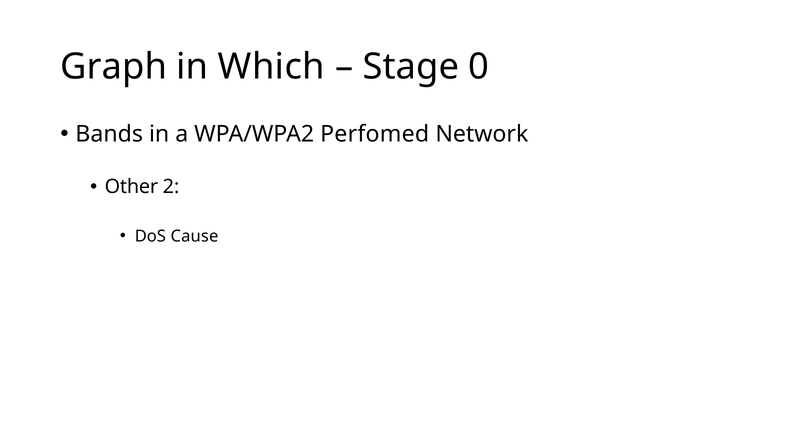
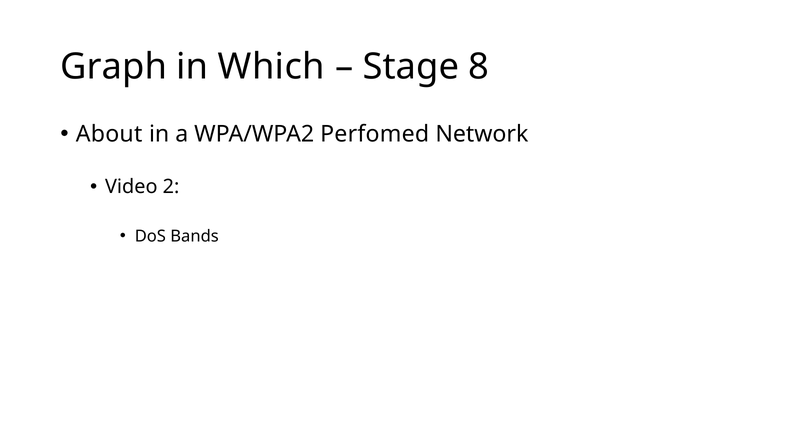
0: 0 -> 8 (479, 67)
Bands: Bands -> About (109, 134)
Other: Other -> Video (131, 187)
Cause: Cause -> Bands (195, 236)
